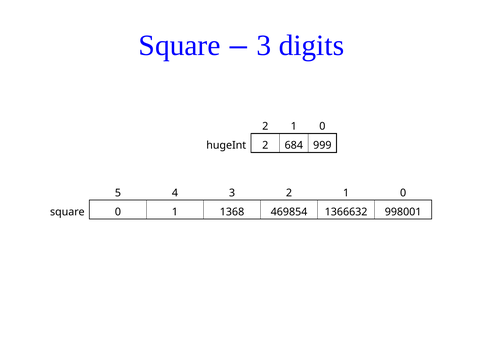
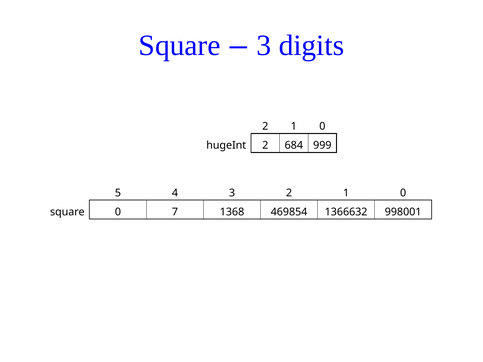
0 1: 1 -> 7 (175, 212)
